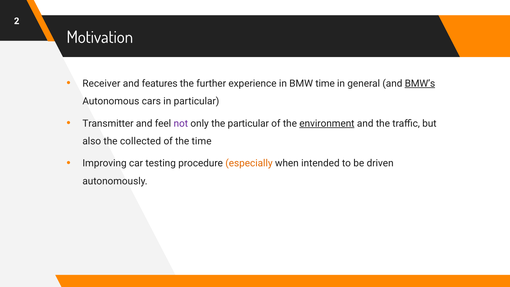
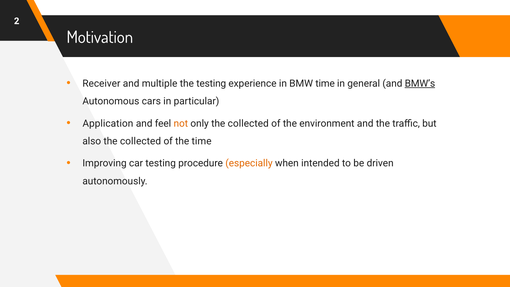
features: features -> multiple (160, 83)
the further: further -> testing (211, 83)
Transmitter: Transmitter -> Application (108, 123)
not colour: purple -> orange (181, 123)
only the particular: particular -> collected (248, 123)
environment underline: present -> none (327, 123)
